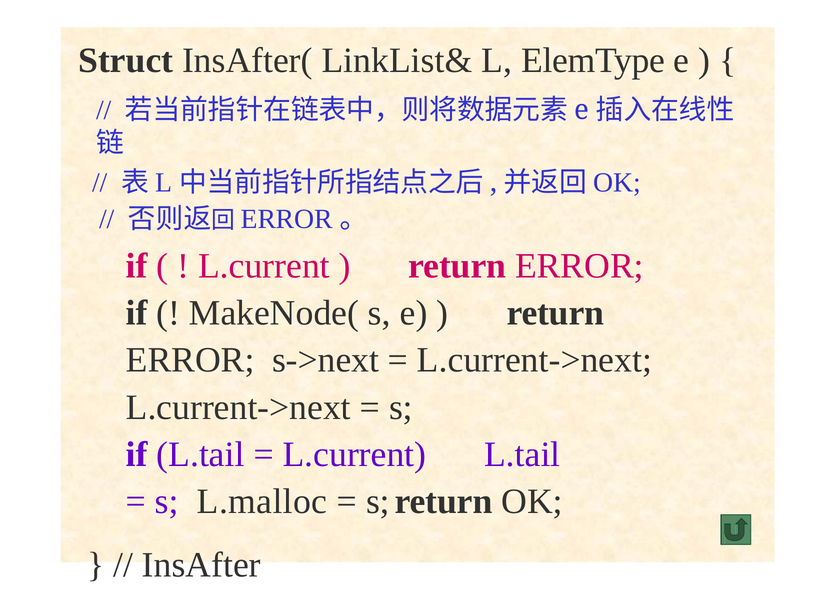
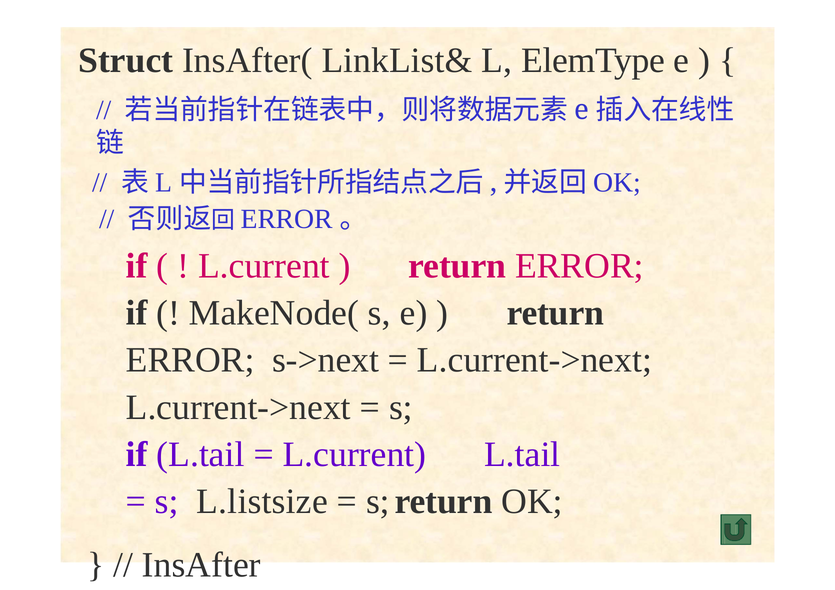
L.malloc: L.malloc -> L.listsize (262, 502)
